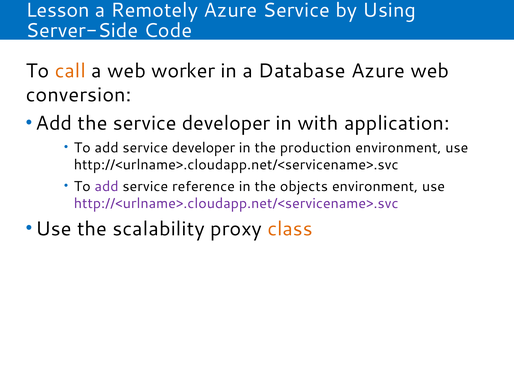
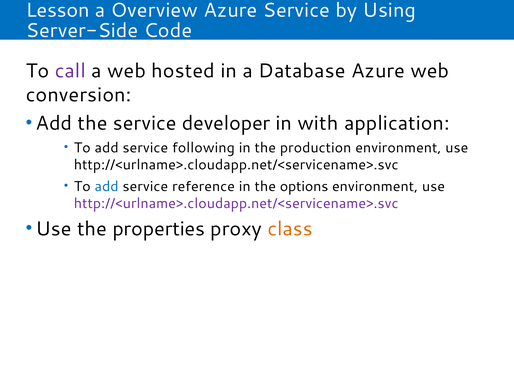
Remotely: Remotely -> Overview (154, 10)
call colour: orange -> purple (70, 71)
worker: worker -> hosted (183, 71)
add service developer: developer -> following (203, 148)
add colour: purple -> blue (107, 186)
objects: objects -> options (304, 186)
scalability: scalability -> properties (159, 229)
